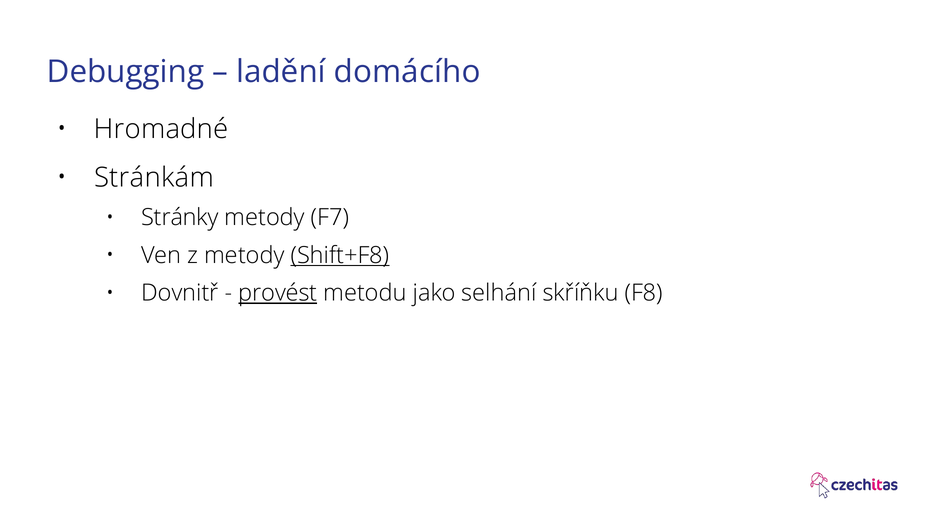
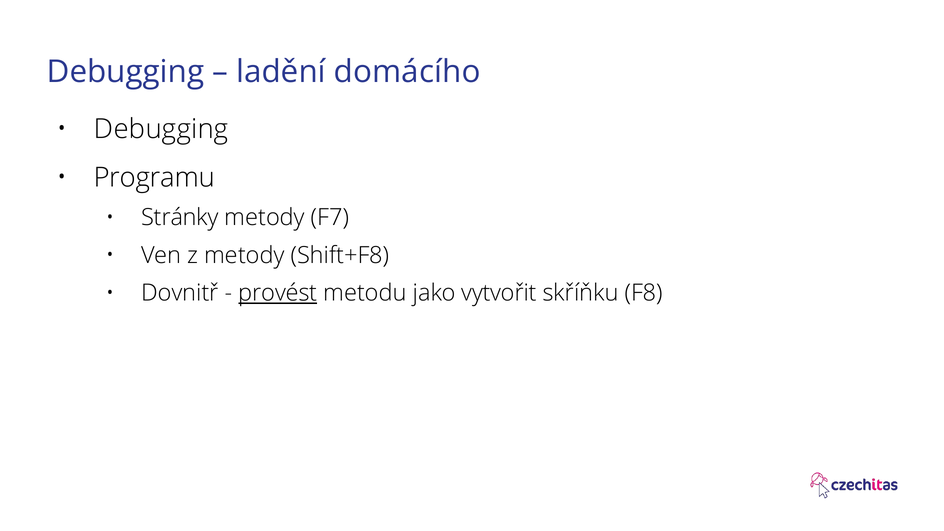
Hromadné: Hromadné -> Debugging (161, 129)
Stránkám: Stránkám -> Programu (154, 178)
Shift+F8 underline: present -> none (340, 255)
selhání: selhání -> vytvořit (499, 293)
